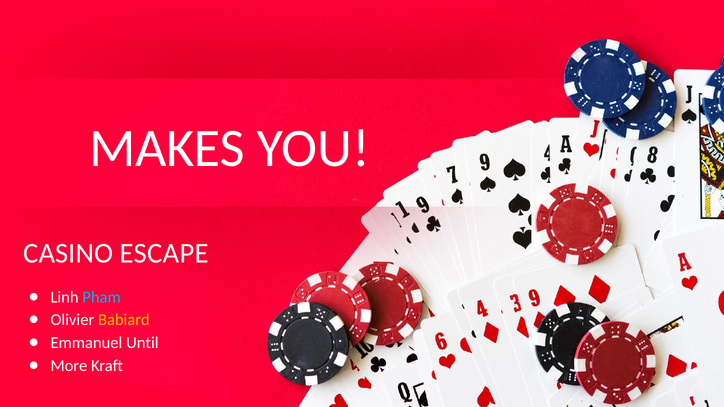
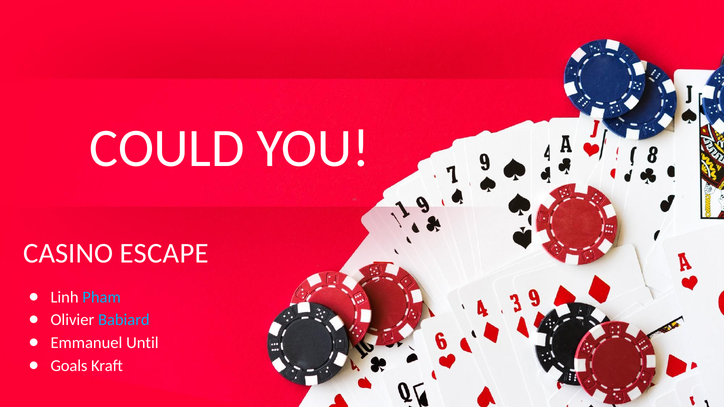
MAKES: MAKES -> COULD (167, 149)
Babiard colour: yellow -> light blue (124, 320)
More: More -> Goals (69, 366)
